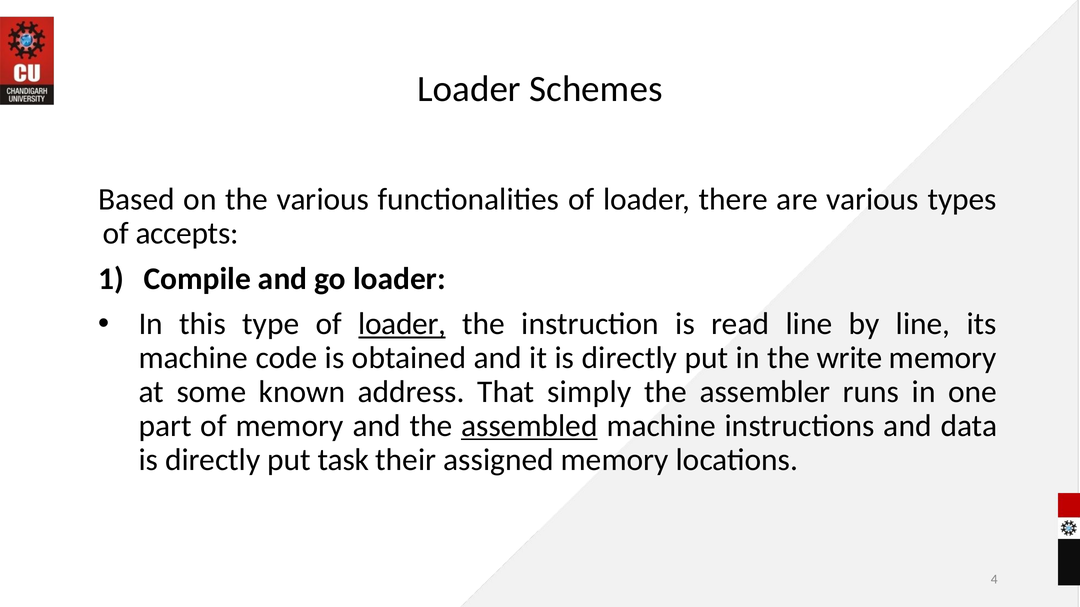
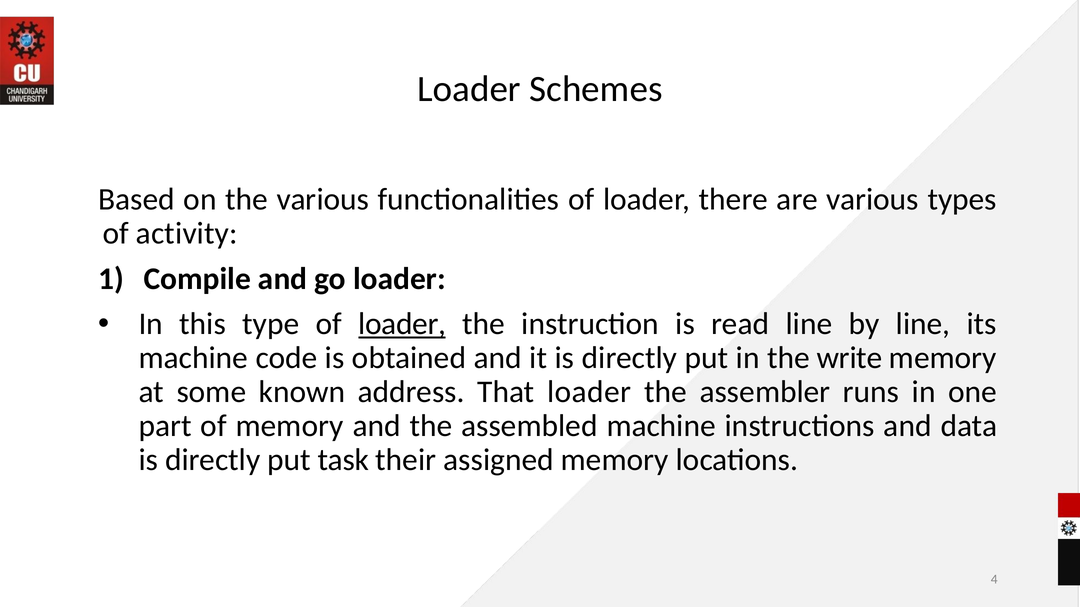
accepts: accepts -> activity (187, 234)
That simply: simply -> loader (589, 392)
assembled underline: present -> none (529, 426)
